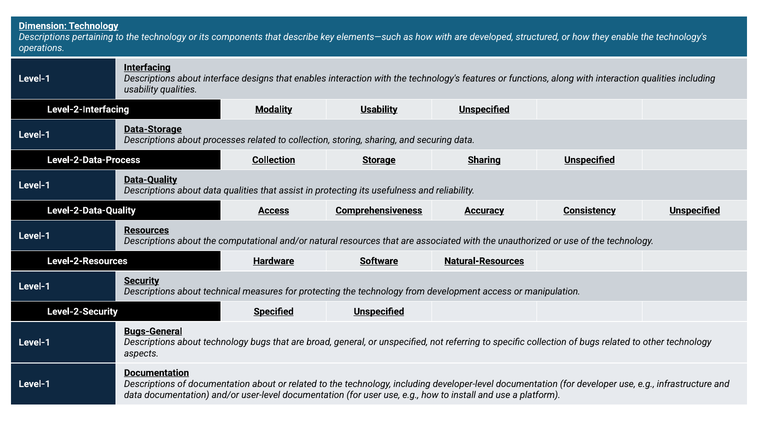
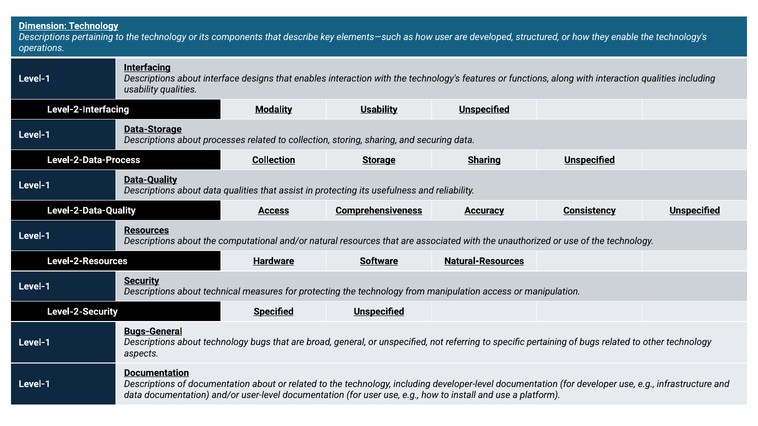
how with: with -> user (444, 37)
from development: development -> manipulation (454, 292)
specific collection: collection -> pertaining (547, 343)
